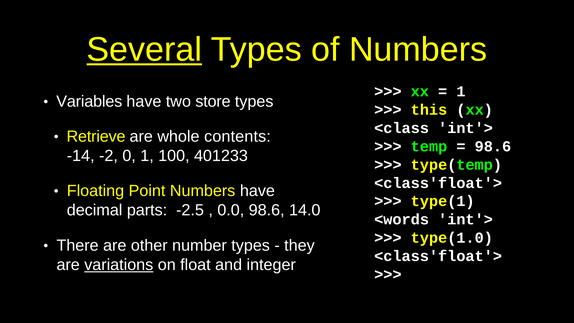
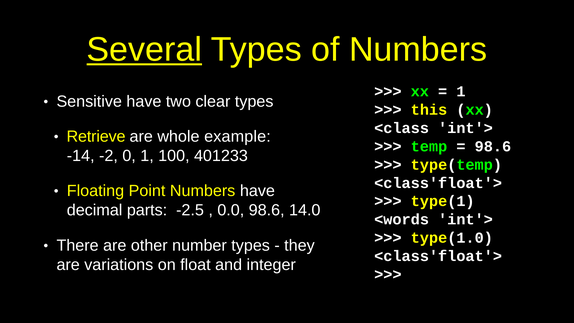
Variables: Variables -> Sensitive (89, 101)
store: store -> clear (213, 101)
contents: contents -> example (237, 136)
variations underline: present -> none (119, 265)
